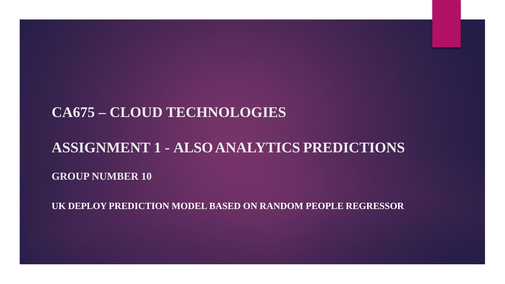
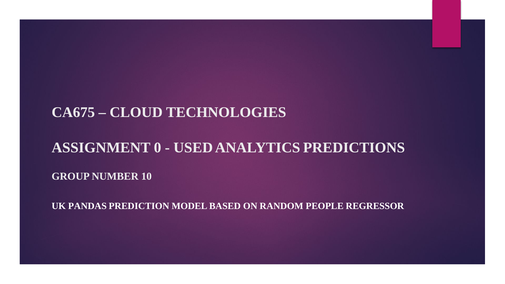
1: 1 -> 0 (158, 148)
ALSO: ALSO -> USED (193, 148)
DEPLOY: DEPLOY -> PANDAS (87, 206)
